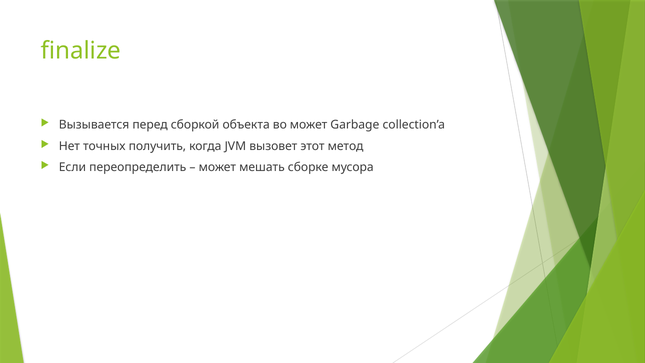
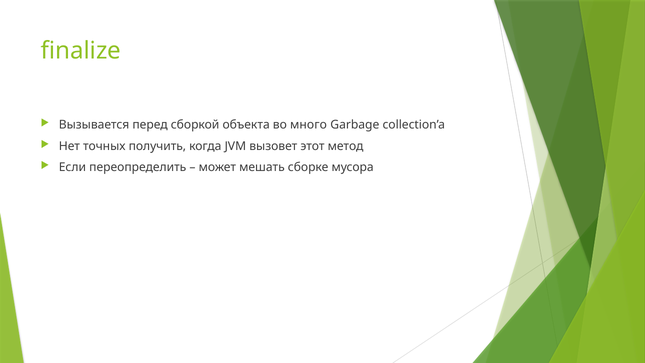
во может: может -> много (308, 125)
